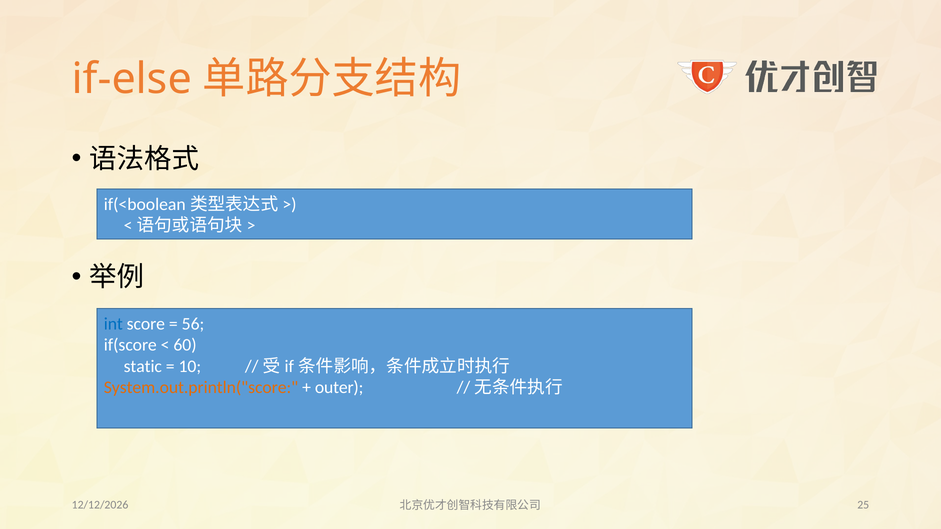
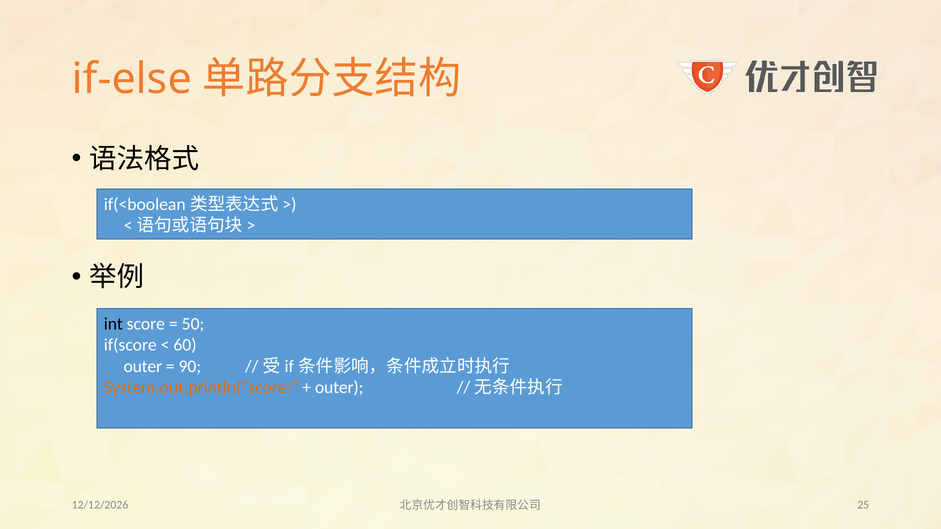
int colour: blue -> black (113, 324)
56: 56 -> 50 (193, 324)
static: static -> outer (143, 366)
10: 10 -> 90 (190, 366)
